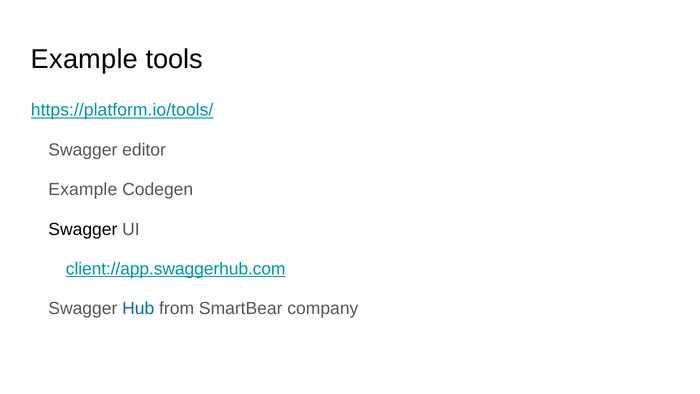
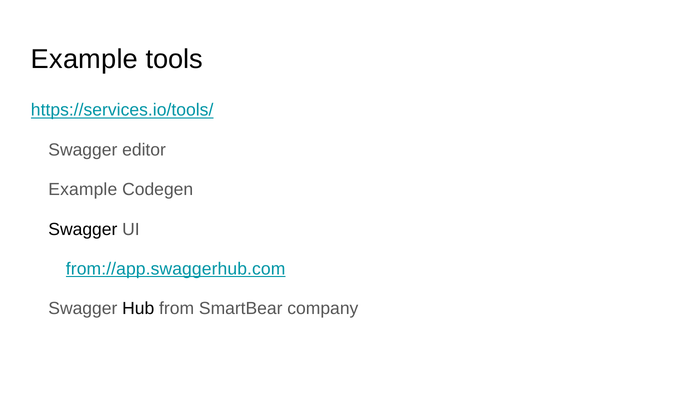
https://platform.io/tools/: https://platform.io/tools/ -> https://services.io/tools/ (122, 110)
client://app.swaggerhub.com: client://app.swaggerhub.com -> from://app.swaggerhub.com (176, 269)
Hub colour: blue -> black (138, 309)
